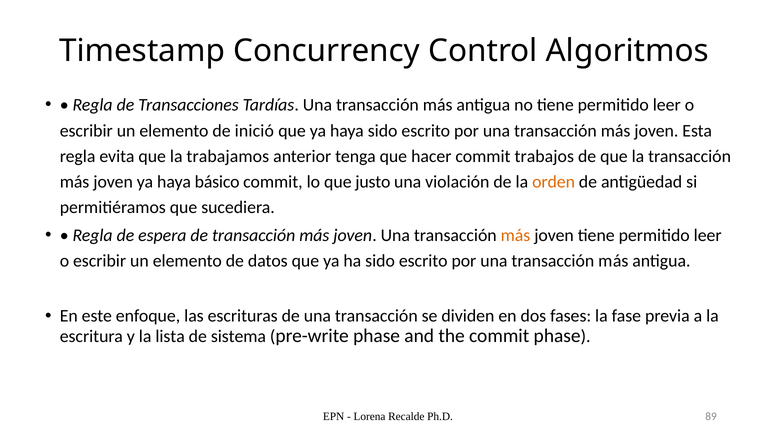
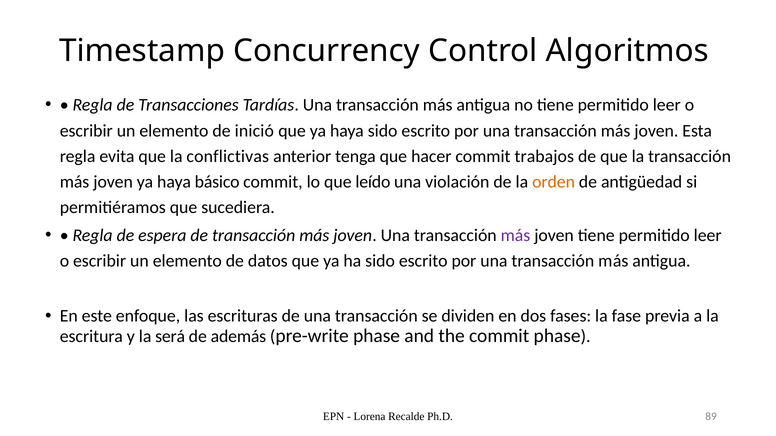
trabajamos: trabajamos -> conflictivas (228, 156)
justo: justo -> leído (373, 182)
más colour: orange -> purple (515, 236)
lista: lista -> será (170, 337)
sistema: sistema -> además (238, 337)
